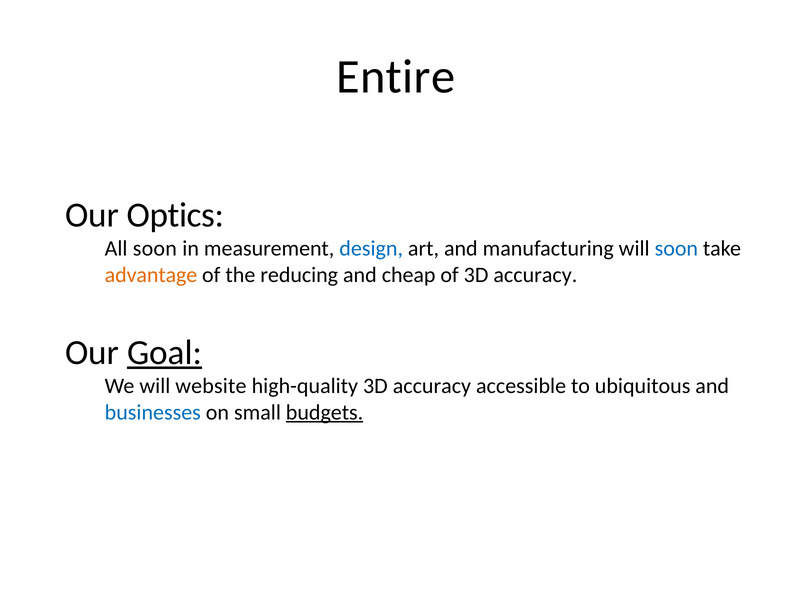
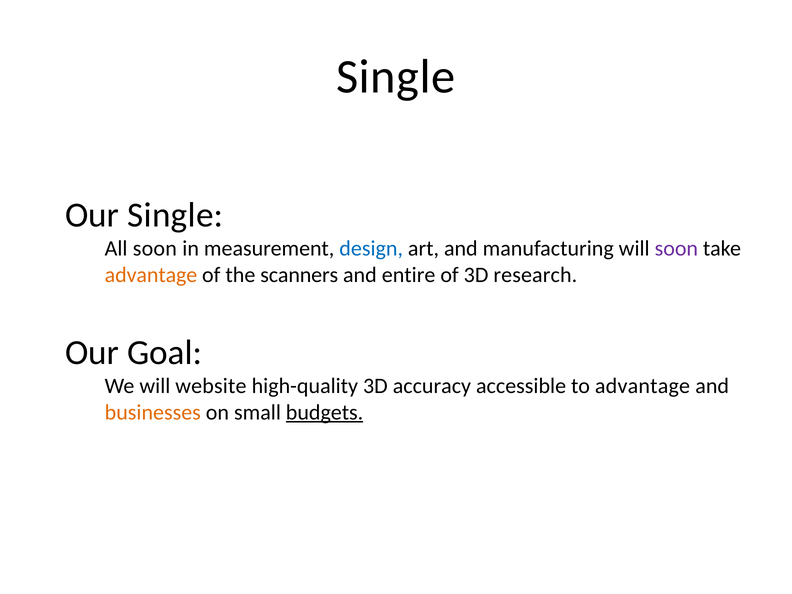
Entire: Entire -> Single (396, 77)
Our Optics: Optics -> Single (175, 215)
soon colour: blue -> purple (676, 249)
reducing: reducing -> scanners (299, 275)
cheap: cheap -> entire (409, 275)
of 3D accuracy: accuracy -> research (535, 275)
Goal underline: present -> none (165, 353)
to ubiquitous: ubiquitous -> advantage (643, 386)
businesses colour: blue -> orange (153, 412)
